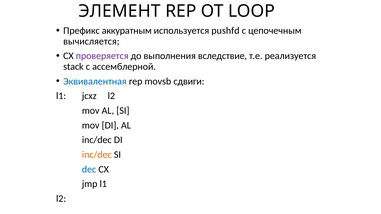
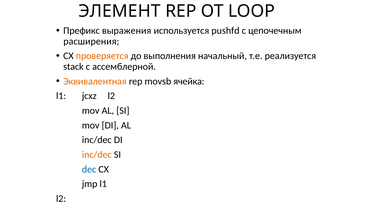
аккуратным: аккуратным -> выражения (127, 31)
вычисляется: вычисляется -> расширения (91, 41)
проверяется colour: purple -> orange (102, 56)
вследствие: вследствие -> начальный (222, 56)
Эквивалентная colour: blue -> orange (95, 81)
сдвиги: сдвиги -> ячейка (189, 81)
